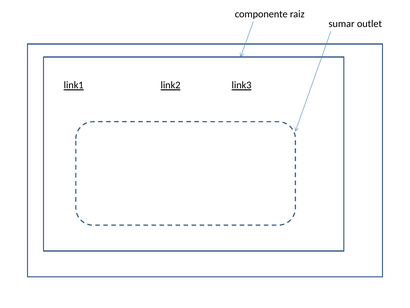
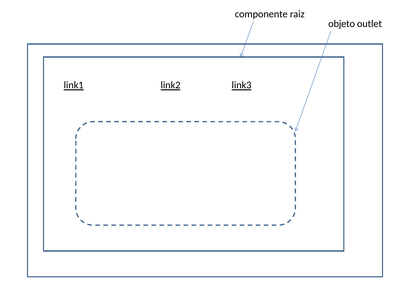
sumar: sumar -> objeto (342, 24)
